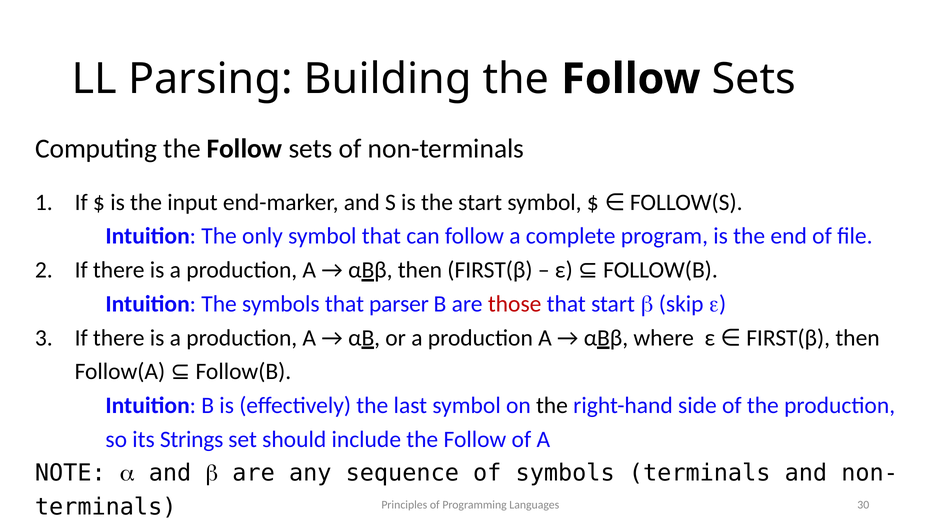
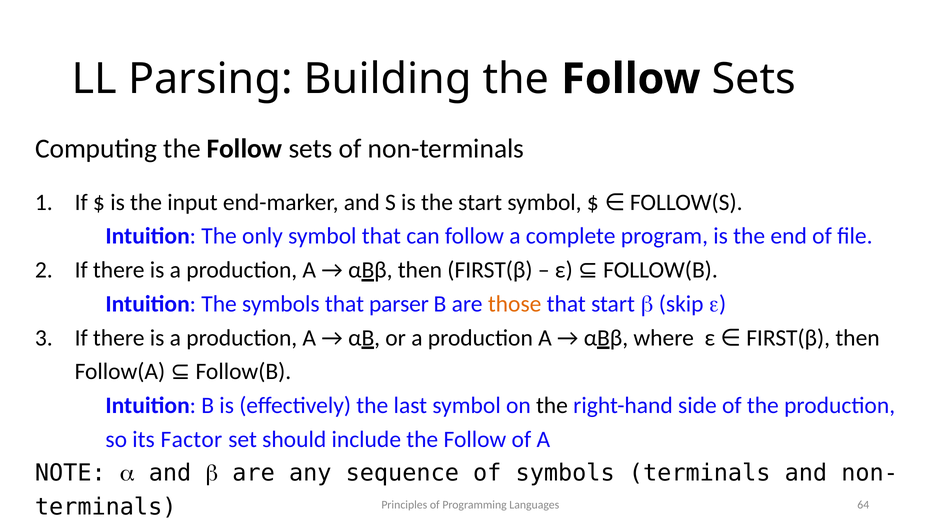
those colour: red -> orange (515, 304)
Strings: Strings -> Factor (191, 440)
30: 30 -> 64 (863, 505)
